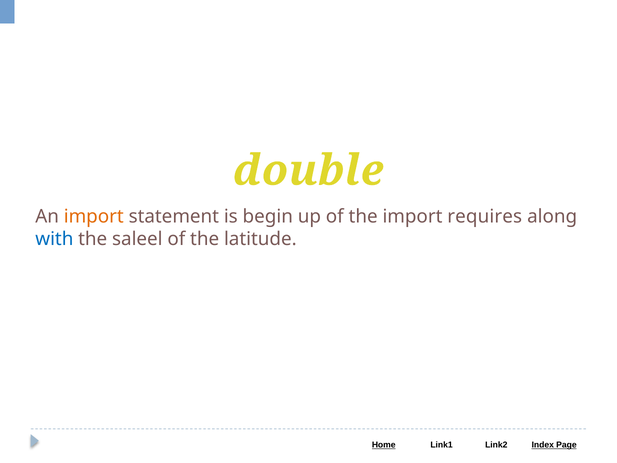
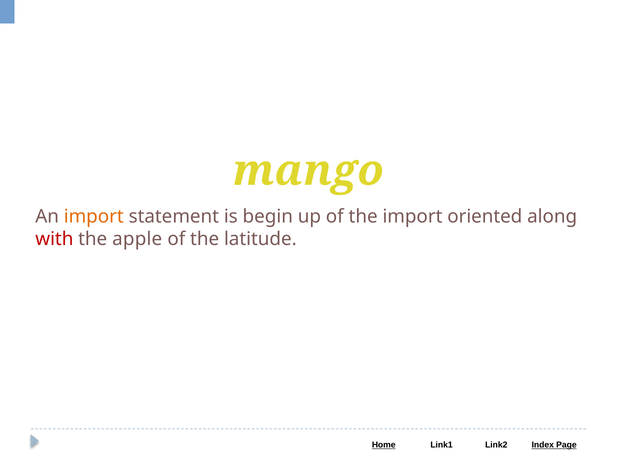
double: double -> mango (308, 171)
requires: requires -> oriented (485, 216)
with colour: blue -> red (54, 239)
saleel: saleel -> apple (137, 239)
